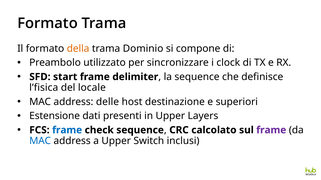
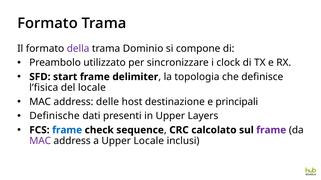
della colour: orange -> purple (78, 49)
la sequence: sequence -> topologia (197, 77)
superiori: superiori -> principali (237, 102)
Estensione: Estensione -> Definische (55, 116)
MAC colour: blue -> purple (40, 141)
Upper Switch: Switch -> Locale (149, 141)
